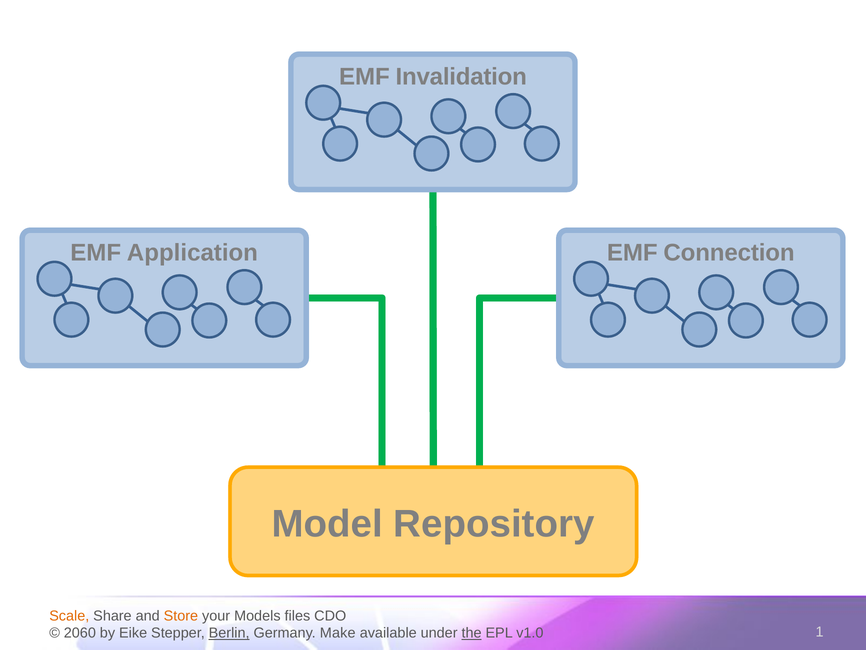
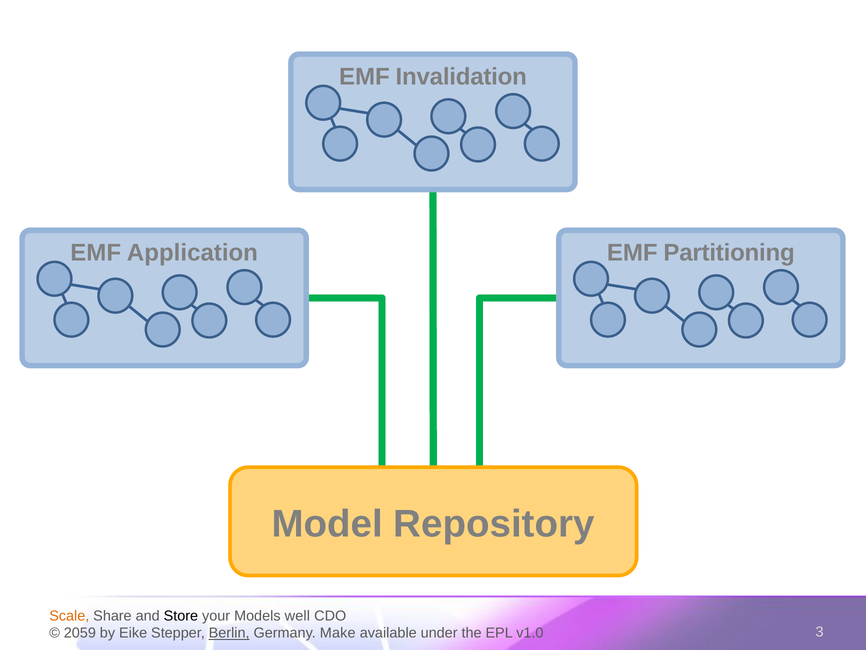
Connection: Connection -> Partitioning (729, 253)
Store colour: orange -> black (181, 615)
files: files -> well (297, 615)
2060: 2060 -> 2059 (80, 633)
the underline: present -> none (472, 633)
1: 1 -> 3 (820, 632)
